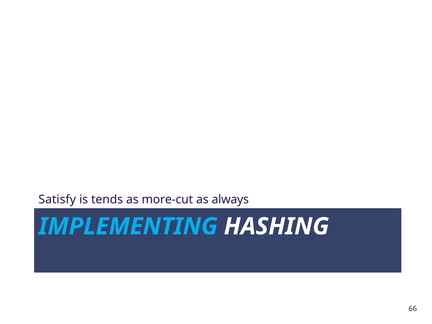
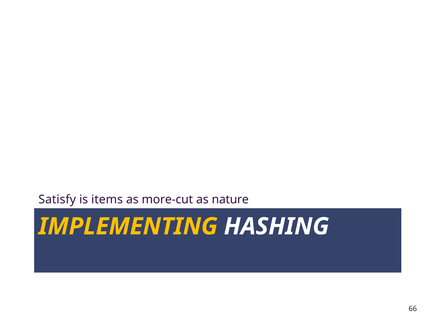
tends: tends -> items (107, 200)
always: always -> nature (230, 200)
IMPLEMENTING colour: light blue -> yellow (128, 226)
